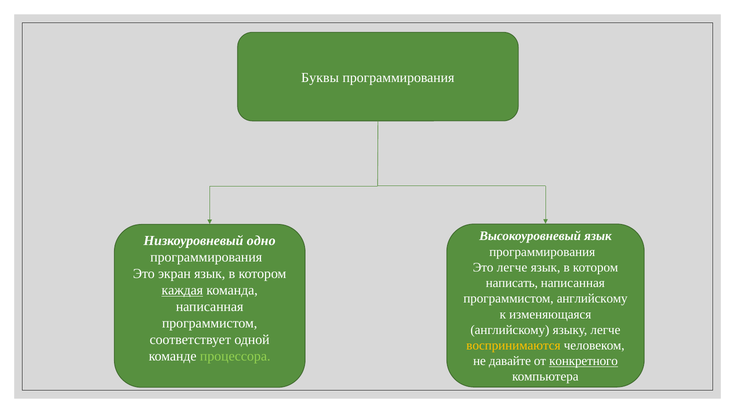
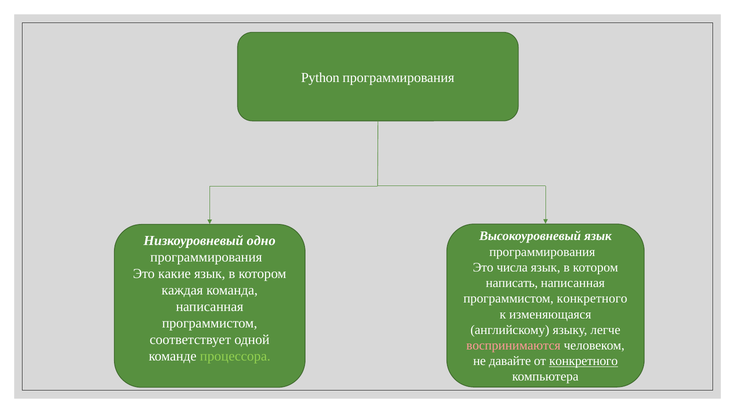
Буквы: Буквы -> Python (320, 78)
Это легче: легче -> числа (512, 268)
экран: экран -> какие (174, 274)
каждая underline: present -> none (182, 291)
программистом английскому: английскому -> конкретного (592, 299)
воспринимаются colour: yellow -> pink (513, 346)
